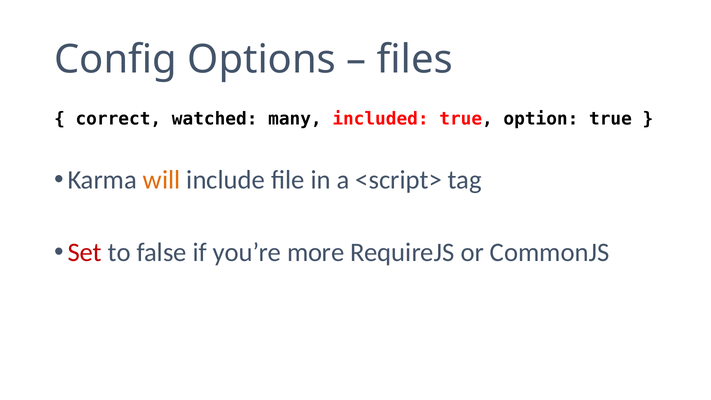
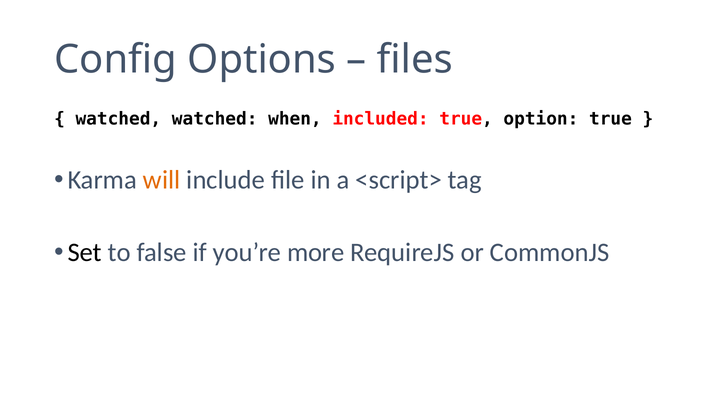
correct: correct -> watched (118, 119)
many: many -> when (295, 119)
Set colour: red -> black (85, 252)
